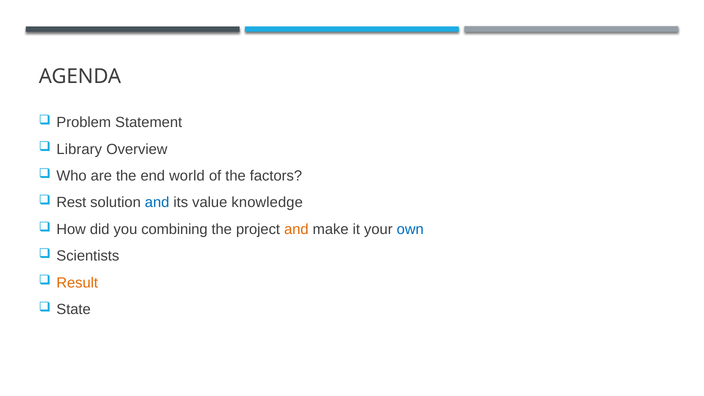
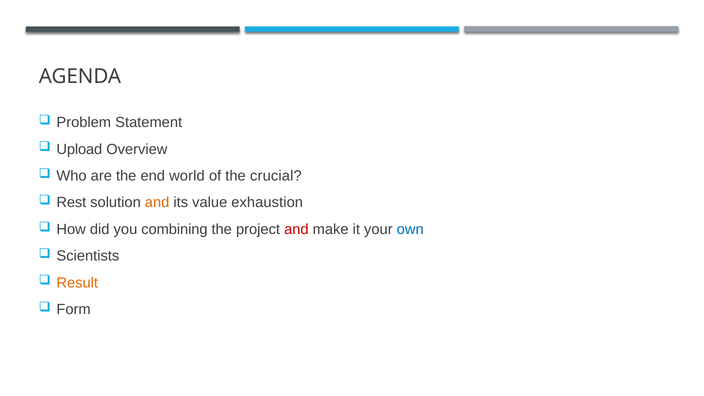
Library: Library -> Upload (79, 149)
factors: factors -> crucial (276, 176)
and colour: blue -> orange (157, 203)
knowledge: knowledge -> exhaustion (267, 203)
and colour: orange -> red (296, 229)
State: State -> Form (74, 309)
